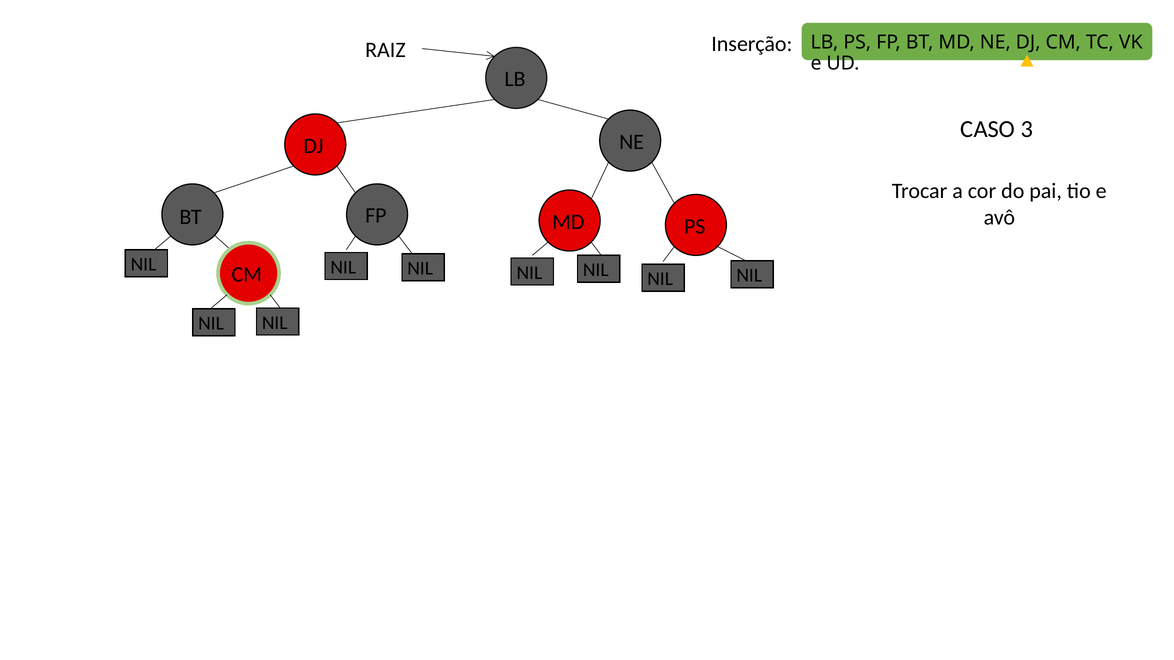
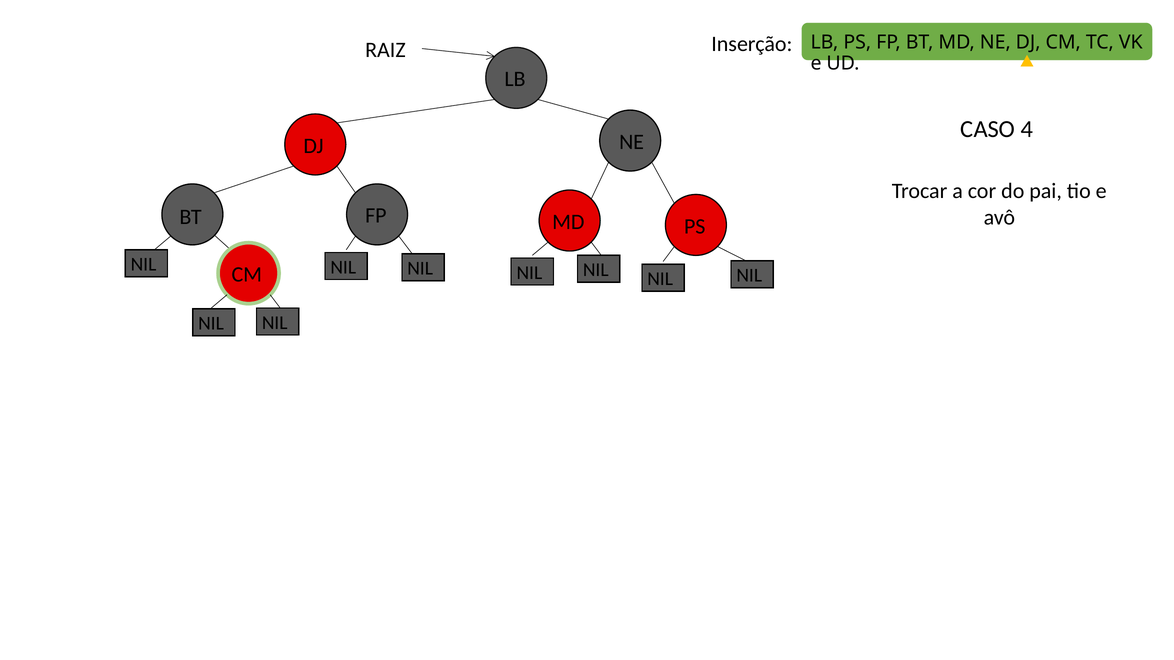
3: 3 -> 4 (1027, 129)
